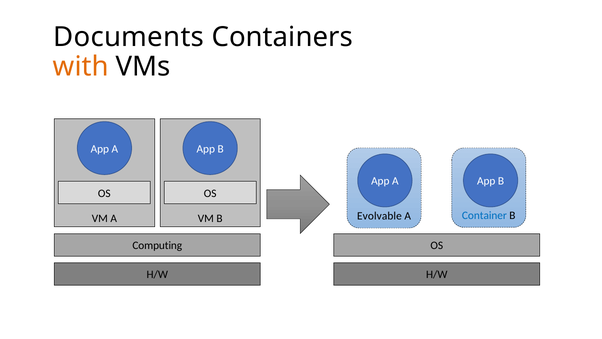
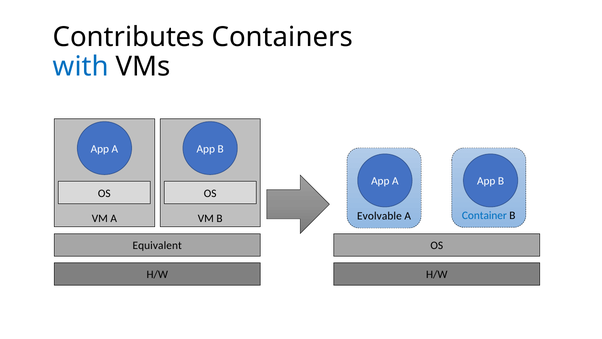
Documents: Documents -> Contributes (129, 37)
with colour: orange -> blue (81, 67)
Computing: Computing -> Equivalent (157, 245)
